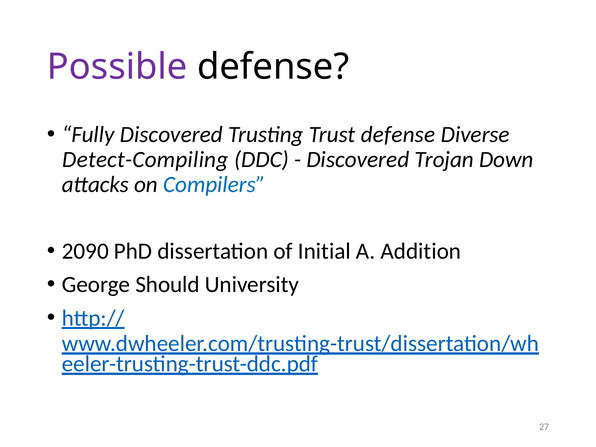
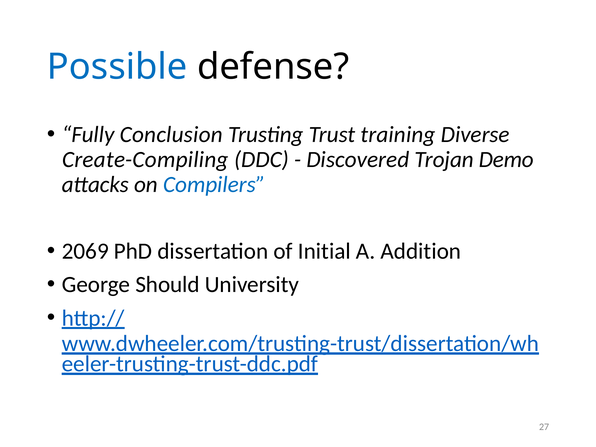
Possible colour: purple -> blue (117, 67)
Fully Discovered: Discovered -> Conclusion (171, 134)
Trust defense: defense -> training (398, 134)
Detect-Compiling: Detect-Compiling -> Create-Compiling (145, 159)
Down: Down -> Demo (506, 159)
2090: 2090 -> 2069 (85, 251)
